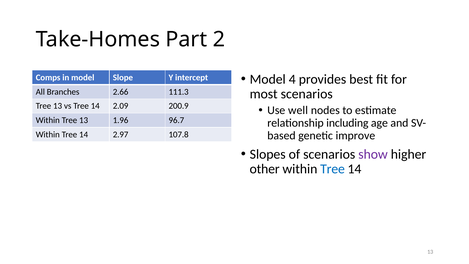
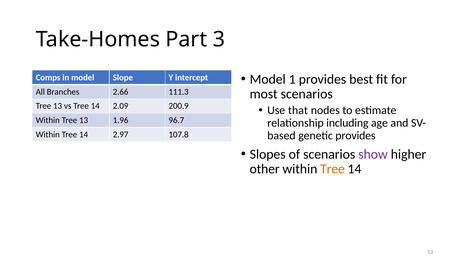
2: 2 -> 3 (219, 39)
4: 4 -> 1 (292, 79)
well: well -> that (298, 110)
genetic improve: improve -> provides (355, 136)
Tree colour: blue -> orange (333, 169)
